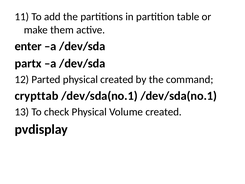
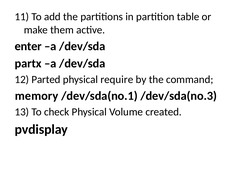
physical created: created -> require (117, 79)
crypttab: crypttab -> memory (37, 96)
/dev/sda(no.1 /dev/sda(no.1: /dev/sda(no.1 -> /dev/sda(no.3 (179, 96)
